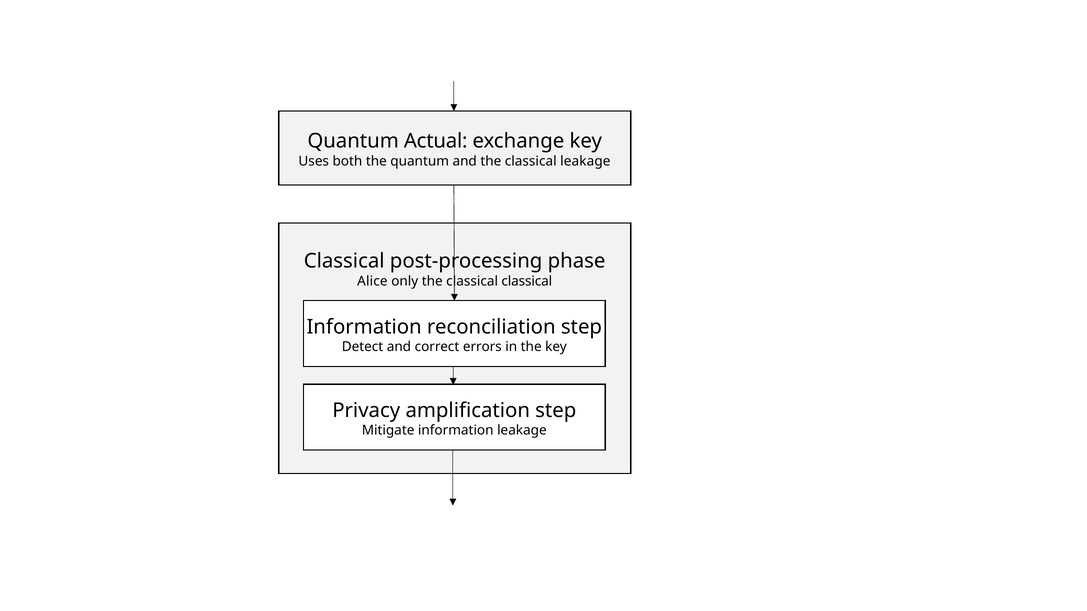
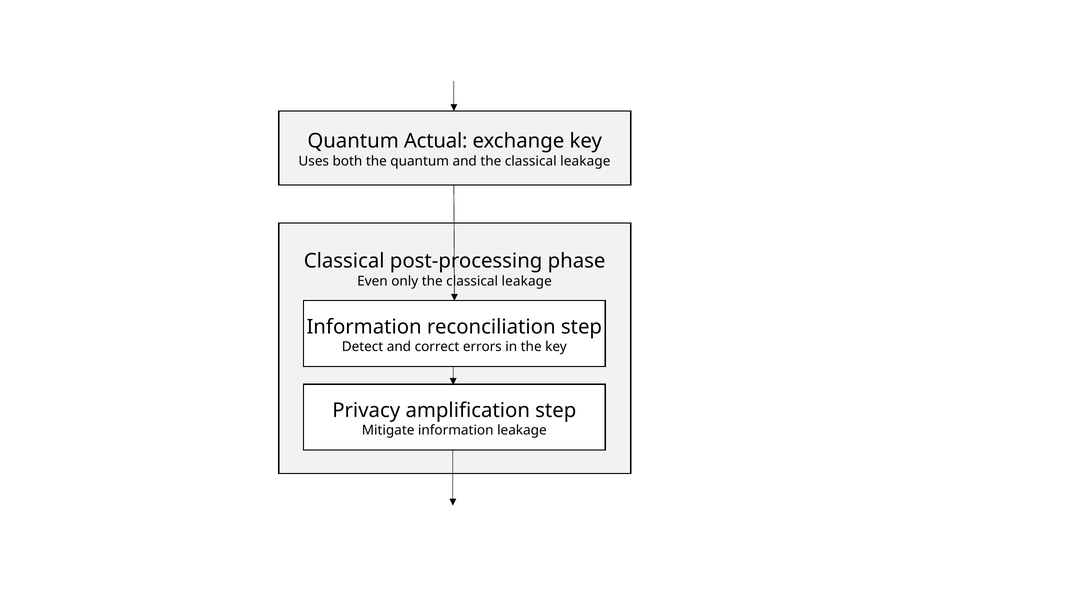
Alice: Alice -> Even (372, 281)
only the classical classical: classical -> leakage (527, 281)
